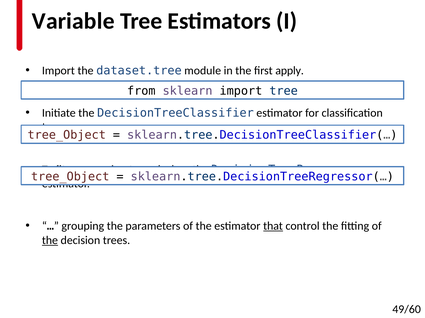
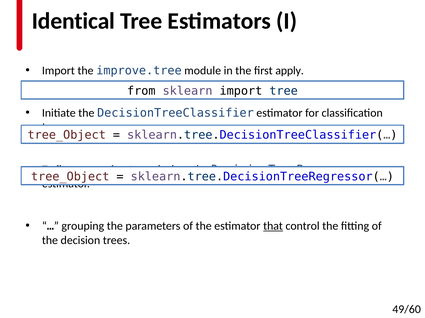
Variable: Variable -> Identical (73, 21)
dataset.tree: dataset.tree -> improve.tree (139, 71)
the underline: present -> none (50, 241)
